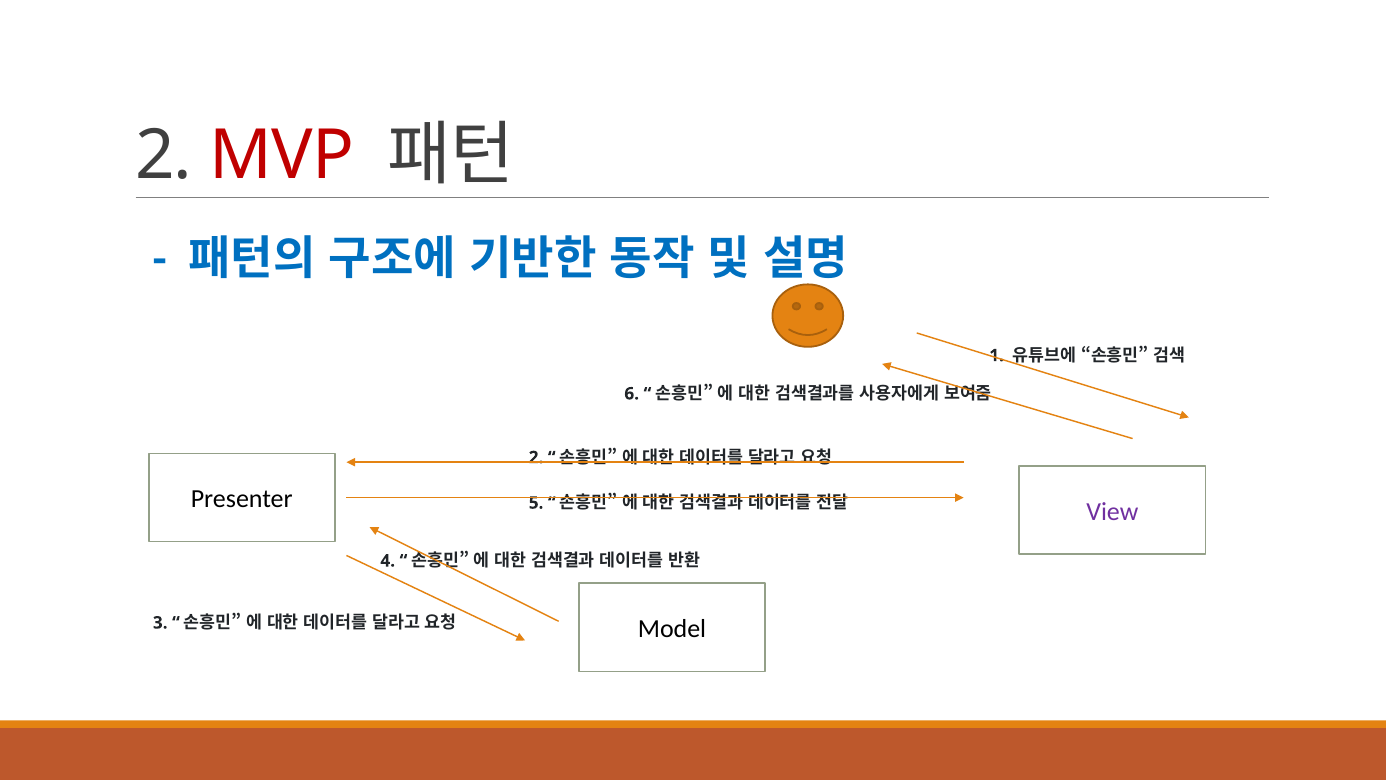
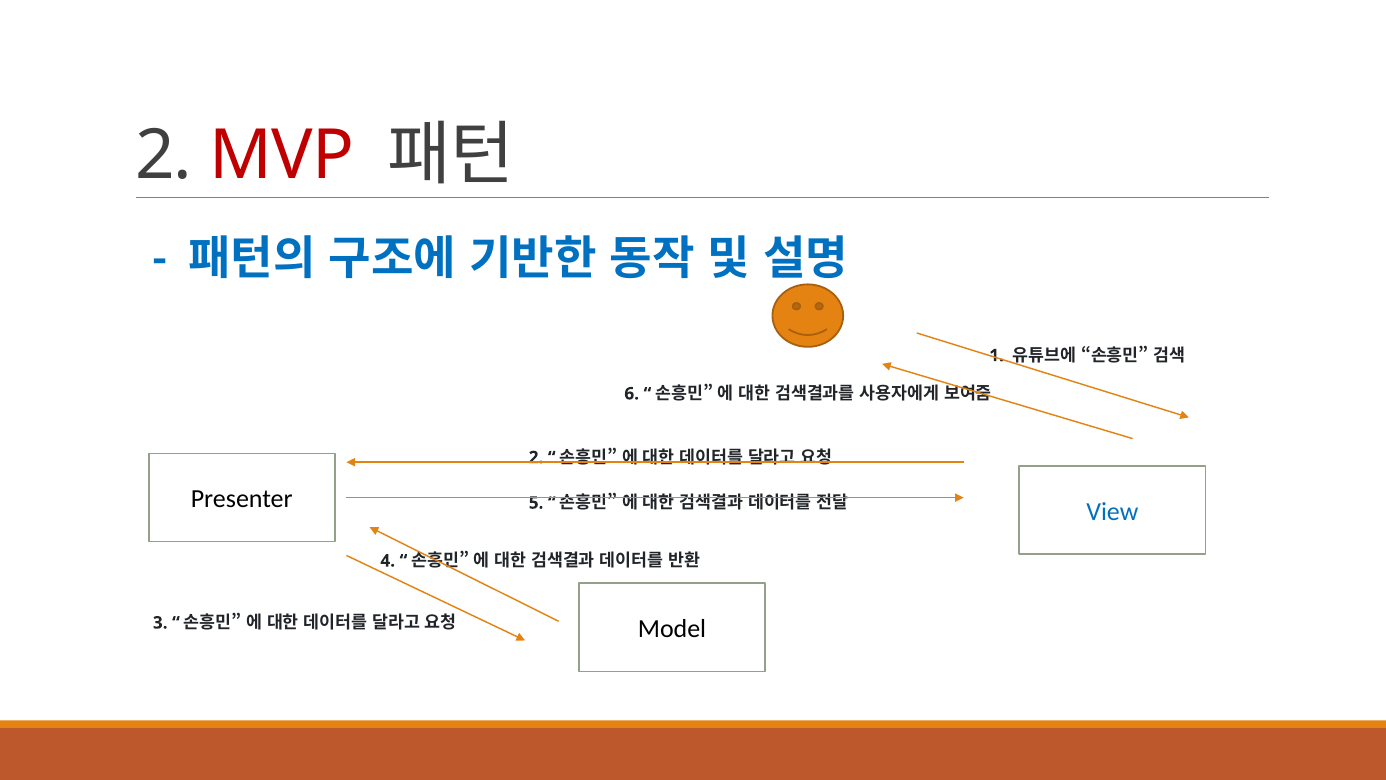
View colour: purple -> blue (1112, 512)
